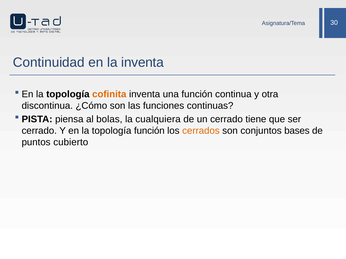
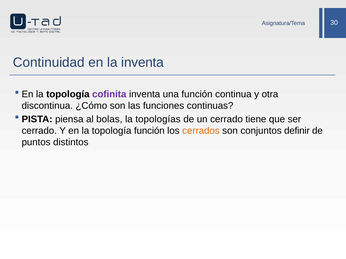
cofinita colour: orange -> purple (109, 94)
cualquiera: cualquiera -> topologías (158, 119)
bases: bases -> definir (297, 131)
cubierto: cubierto -> distintos (71, 142)
